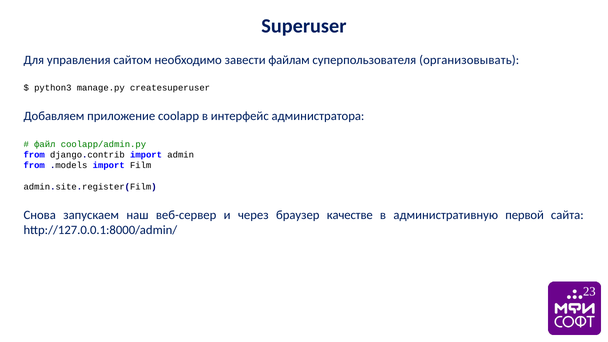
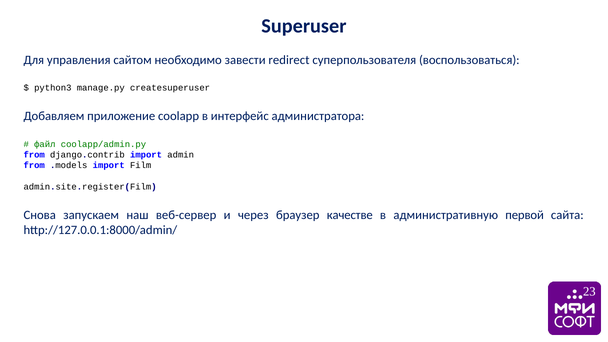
файлам: файлам -> redirect (289, 60)
организовывать: организовывать -> воспользоваться (469, 60)
